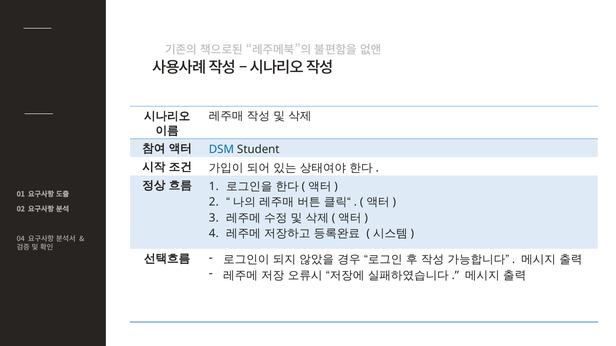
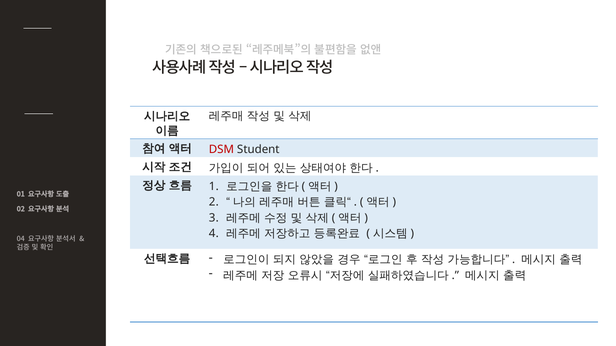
DSM colour: blue -> red (221, 150)
